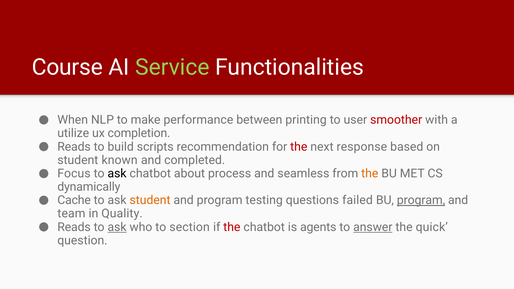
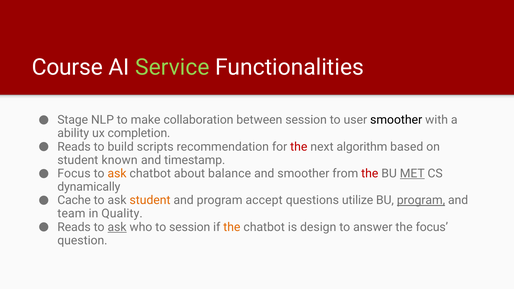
When: When -> Stage (73, 120)
performance: performance -> collaboration (198, 120)
between printing: printing -> session (306, 120)
smoother colour: red -> black (396, 120)
utilize: utilize -> ability (73, 133)
response: response -> algorithm (362, 147)
completed: completed -> timestamp (195, 160)
ask colour: black -> orange (117, 174)
process: process -> balance (230, 174)
and seamless: seamless -> smoother (303, 174)
the colour: orange -> red (370, 174)
MET underline: none -> present (412, 174)
testing: testing -> accept (264, 200)
failed: failed -> utilize (358, 200)
to section: section -> session (190, 227)
the colour: red -> orange (232, 227)
agents: agents -> design (318, 227)
answer underline: present -> none (373, 227)
the quick: quick -> focus (432, 227)
